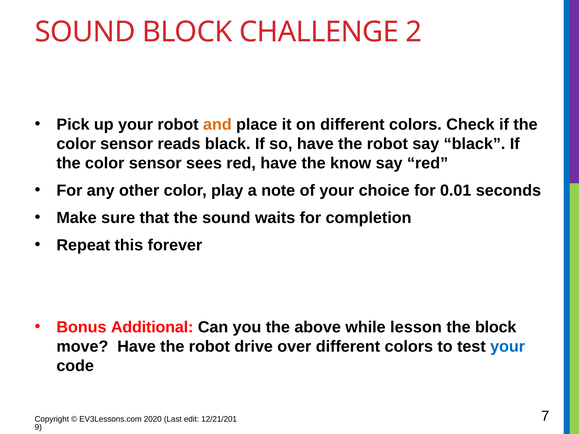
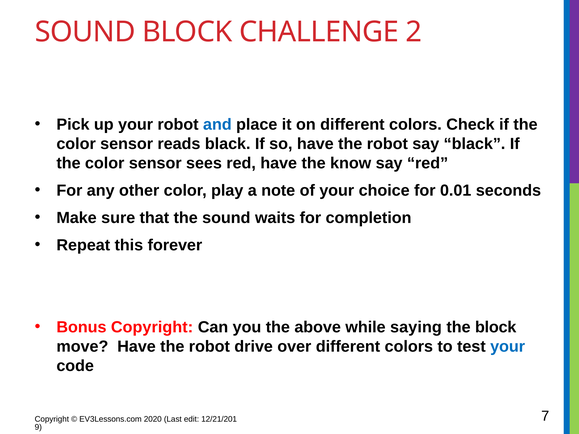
and colour: orange -> blue (217, 125)
Bonus Additional: Additional -> Copyright (152, 327)
lesson: lesson -> saying (416, 327)
